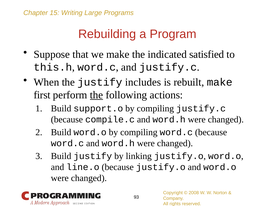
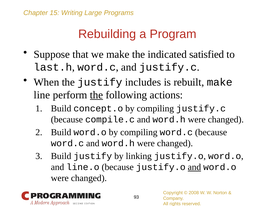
this.h: this.h -> last.h (53, 67)
first: first -> line (42, 95)
support.o: support.o -> concept.o (98, 109)
and underline: none -> present (194, 167)
